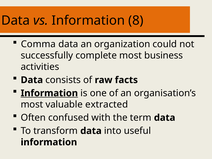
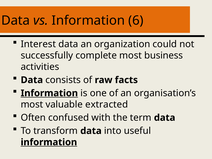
8: 8 -> 6 (136, 21)
Comma: Comma -> Interest (38, 44)
information underline: none -> present (49, 142)
